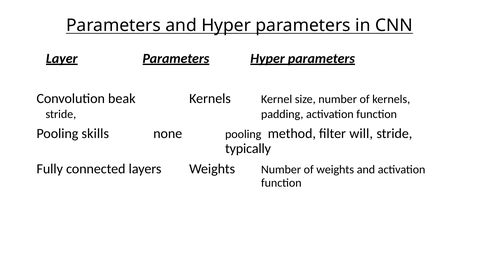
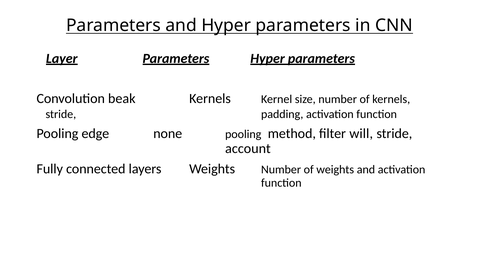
skills: skills -> edge (95, 134)
typically: typically -> account (248, 149)
